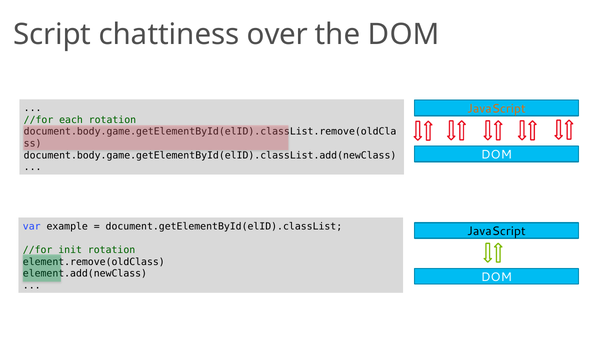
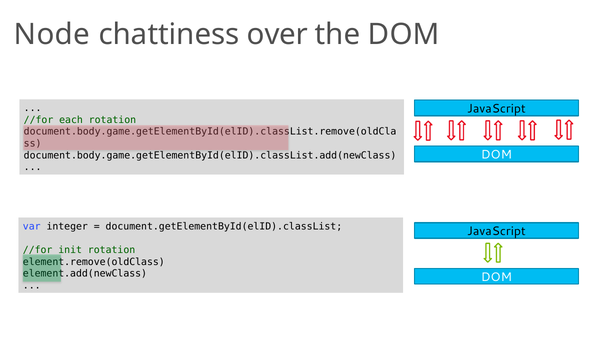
Script: Script -> Node (52, 34)
JavaScript colour: orange -> black (496, 109)
example: example -> integer (67, 226)
